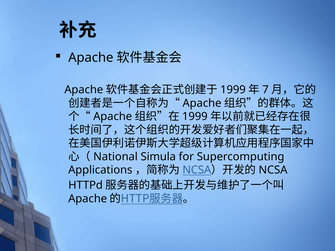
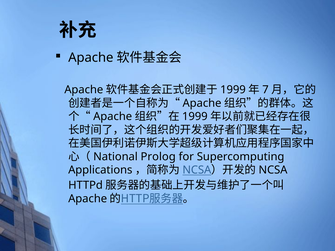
Simula: Simula -> Prolog (158, 157)
